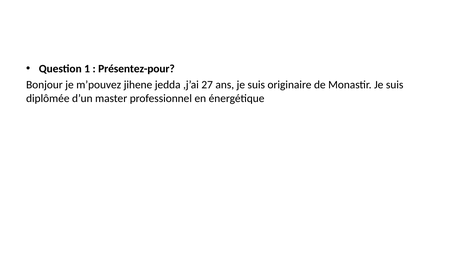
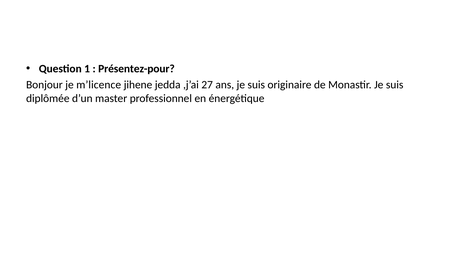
m’pouvez: m’pouvez -> m’licence (99, 85)
